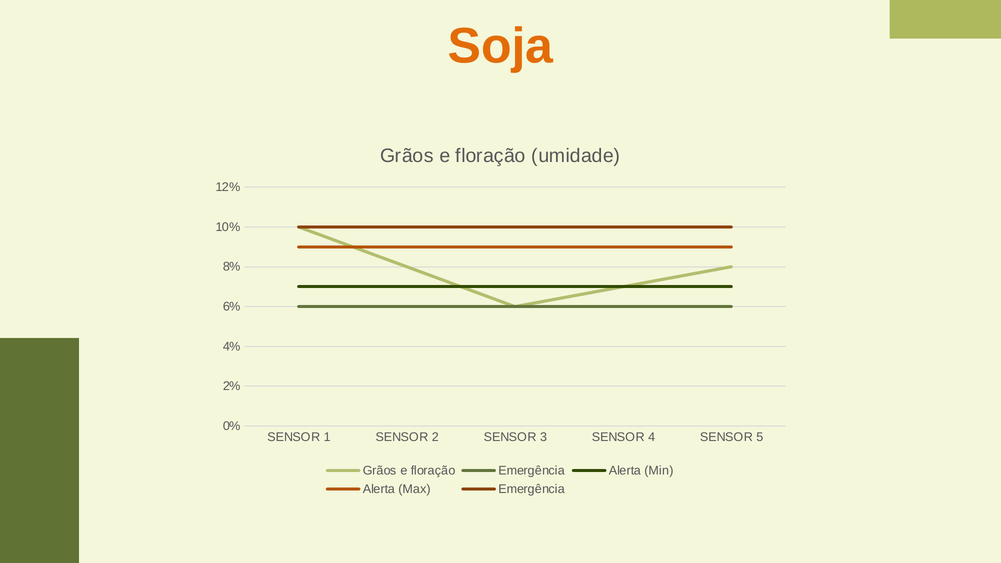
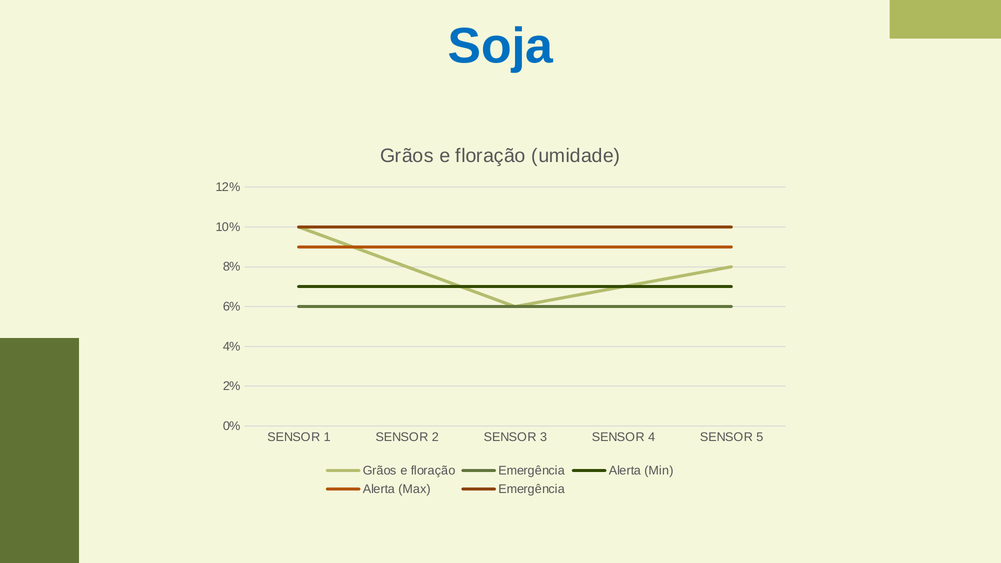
Soja colour: orange -> blue (500, 46)
